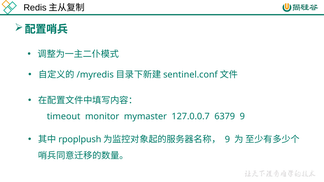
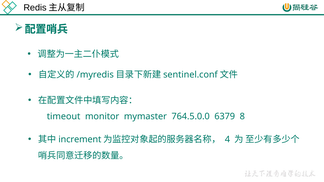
127.0.0.7: 127.0.0.7 -> 764.5.0.0 (191, 117)
6379 9: 9 -> 8 (242, 117)
rpoplpush: rpoplpush -> increment (80, 140)
9: 9 -> 4 (227, 140)
